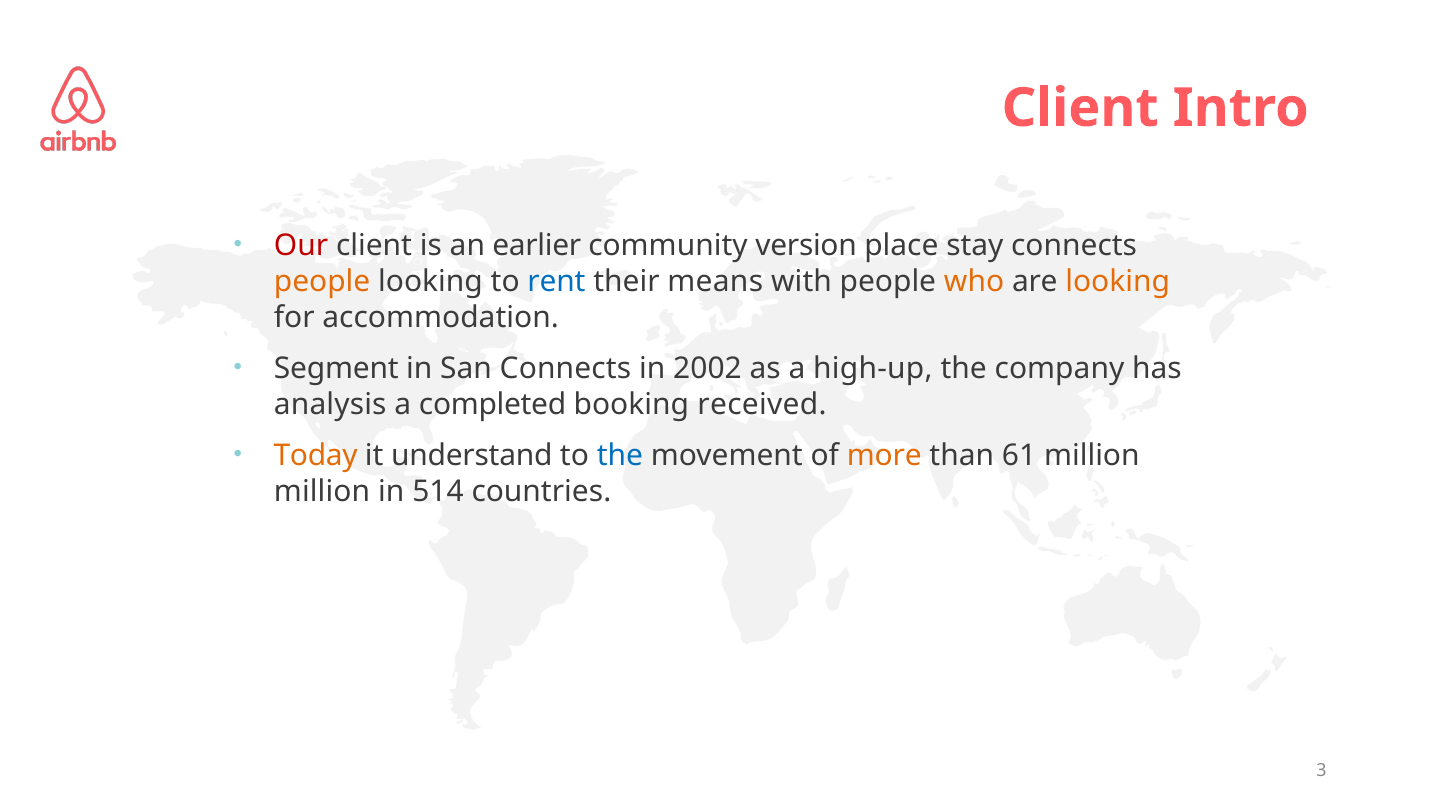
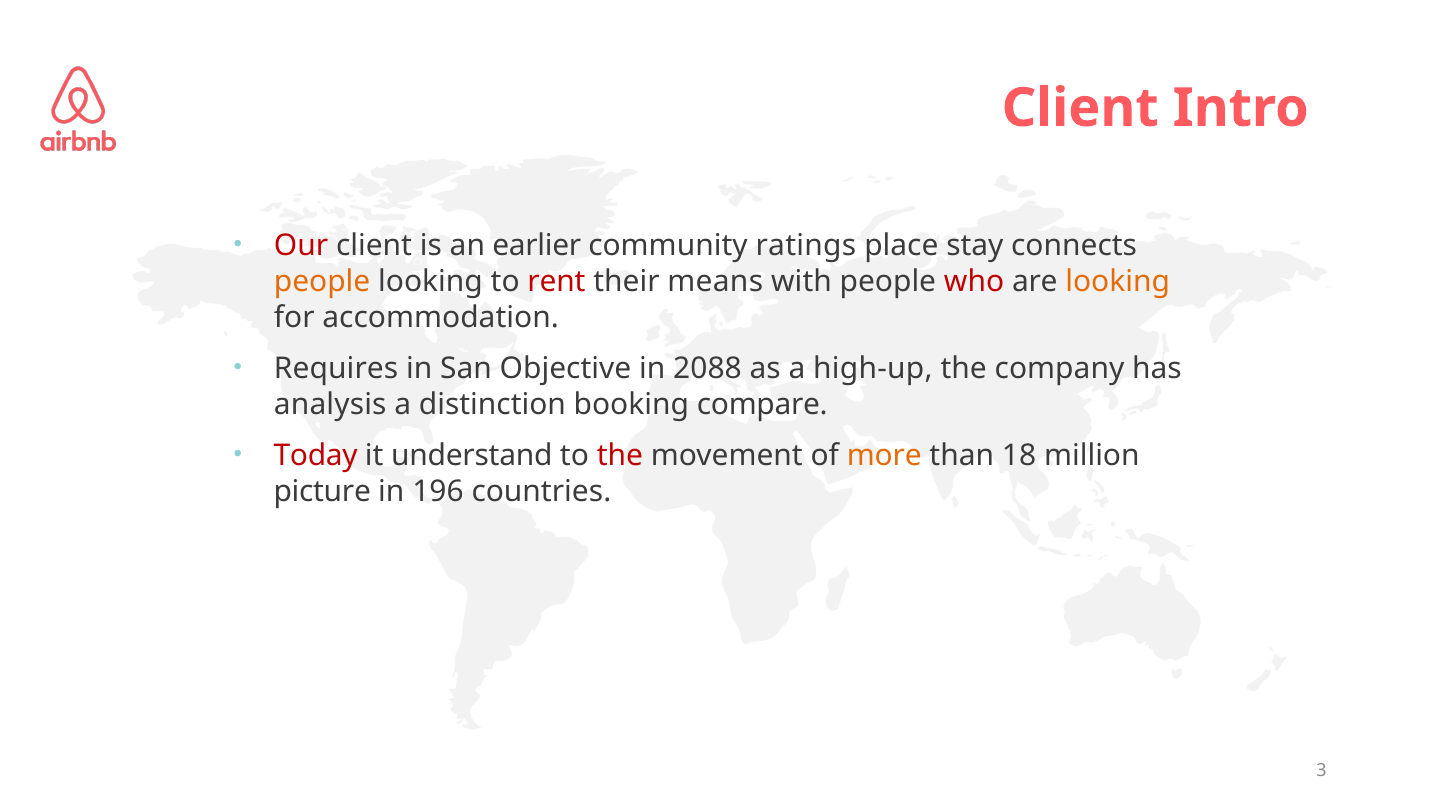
version: version -> ratings (806, 246)
rent colour: blue -> red (556, 281)
who colour: orange -> red (974, 281)
Segment: Segment -> Requires (336, 368)
San Connects: Connects -> Objective (566, 368)
2002: 2002 -> 2088 (708, 368)
completed: completed -> distinction (492, 404)
received: received -> compare (762, 404)
Today colour: orange -> red (316, 455)
the colour: blue -> red (620, 455)
61: 61 -> 18 (1019, 455)
million: million -> picture (322, 491)
514: 514 -> 196 (438, 491)
